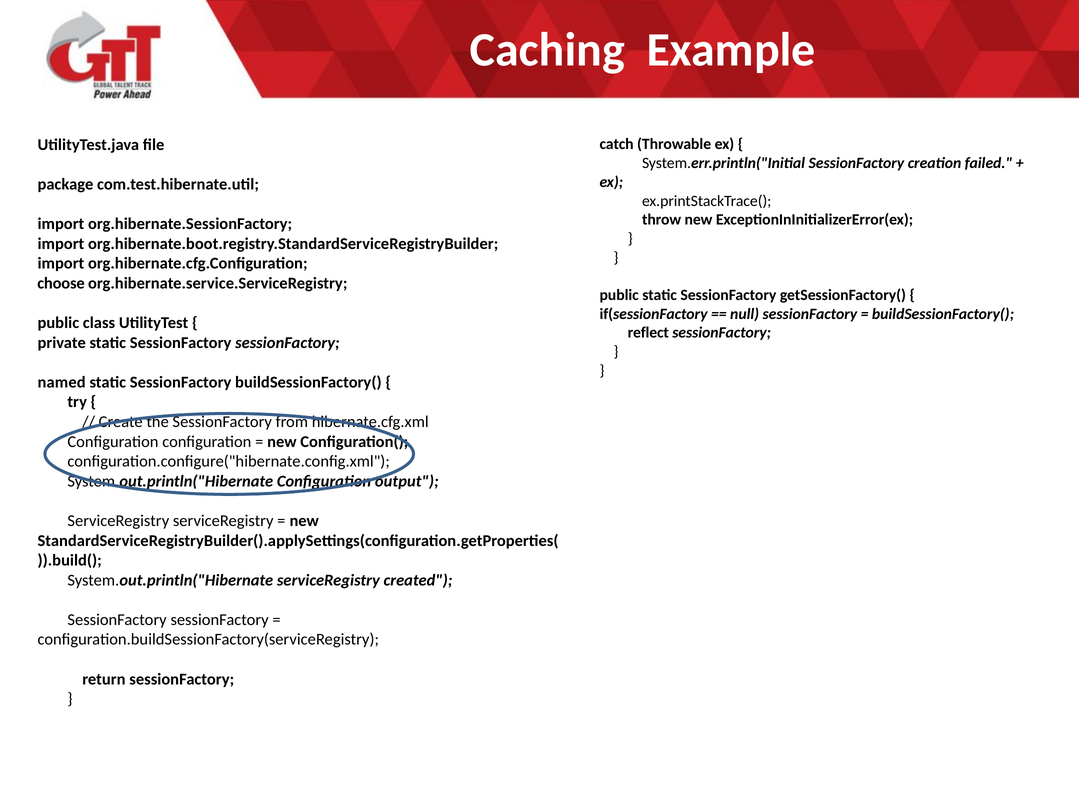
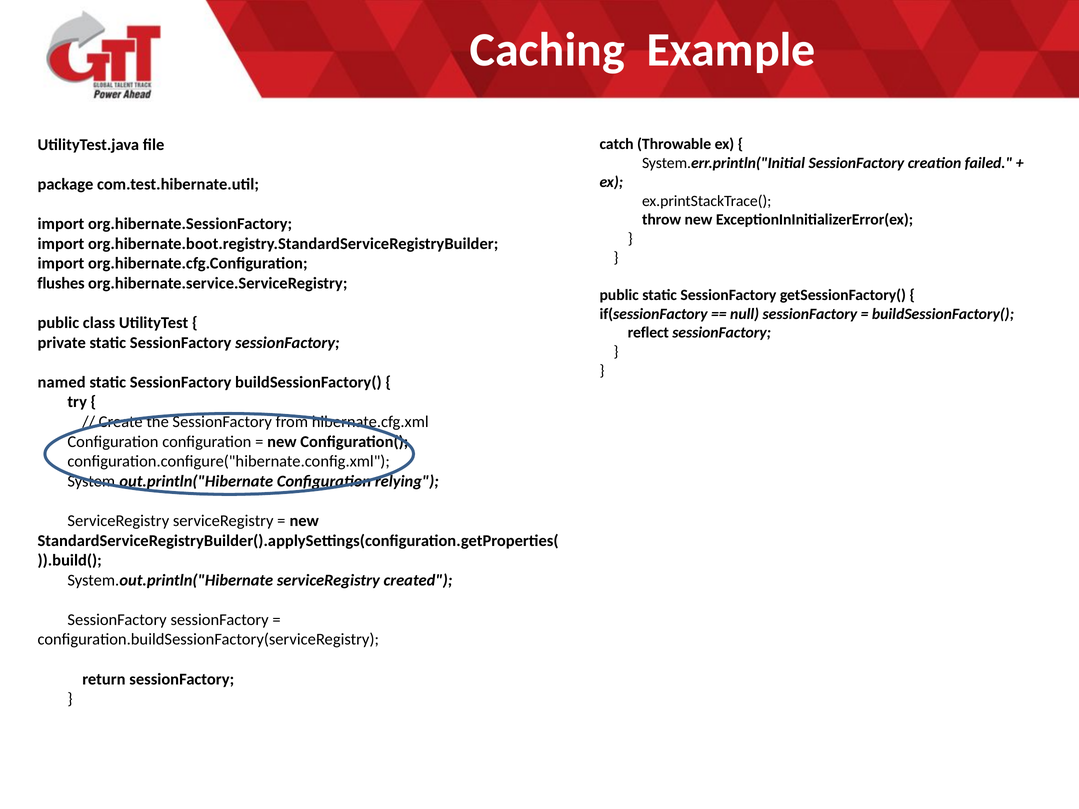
choose: choose -> flushes (61, 283)
output: output -> relying (407, 481)
